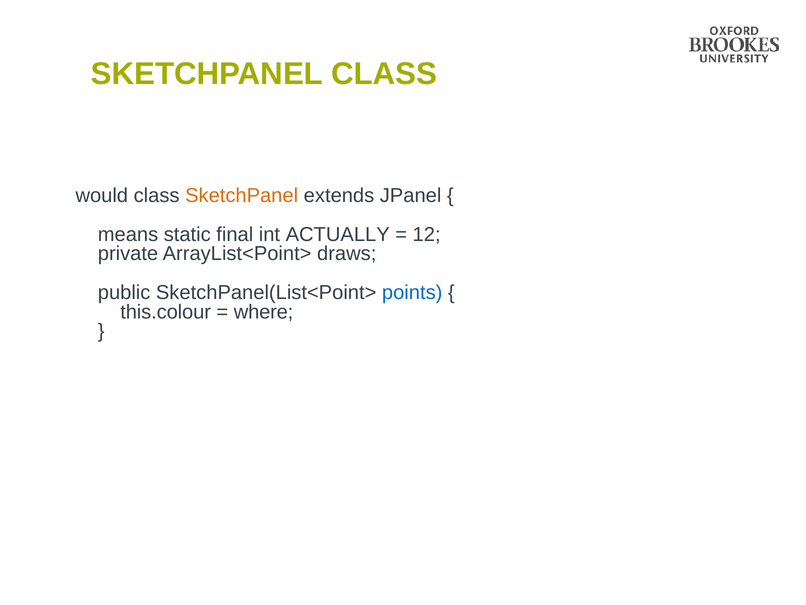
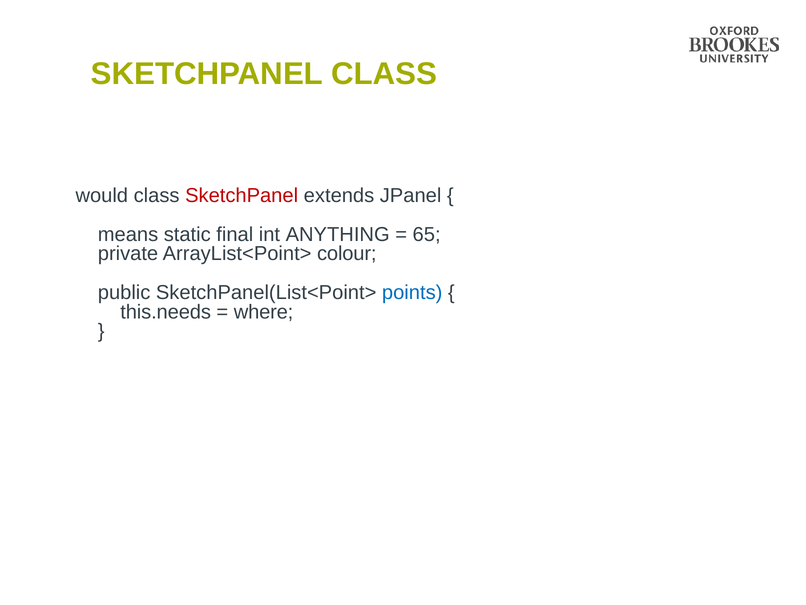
SketchPanel colour: orange -> red (242, 195)
ACTUALLY: ACTUALLY -> ANYTHING (338, 234)
12: 12 -> 65 (427, 234)
draws: draws -> colour (347, 254)
this.colour: this.colour -> this.needs (166, 312)
